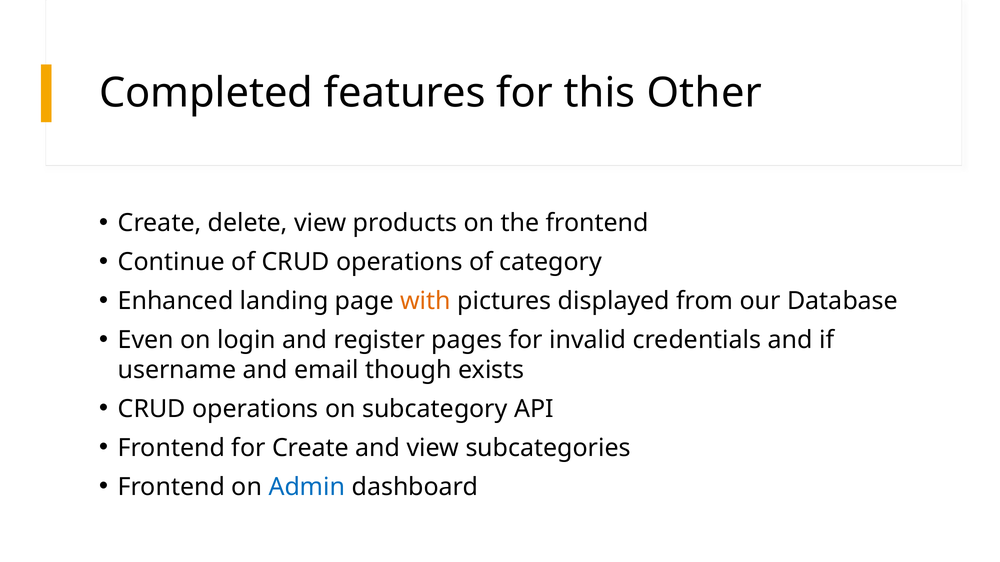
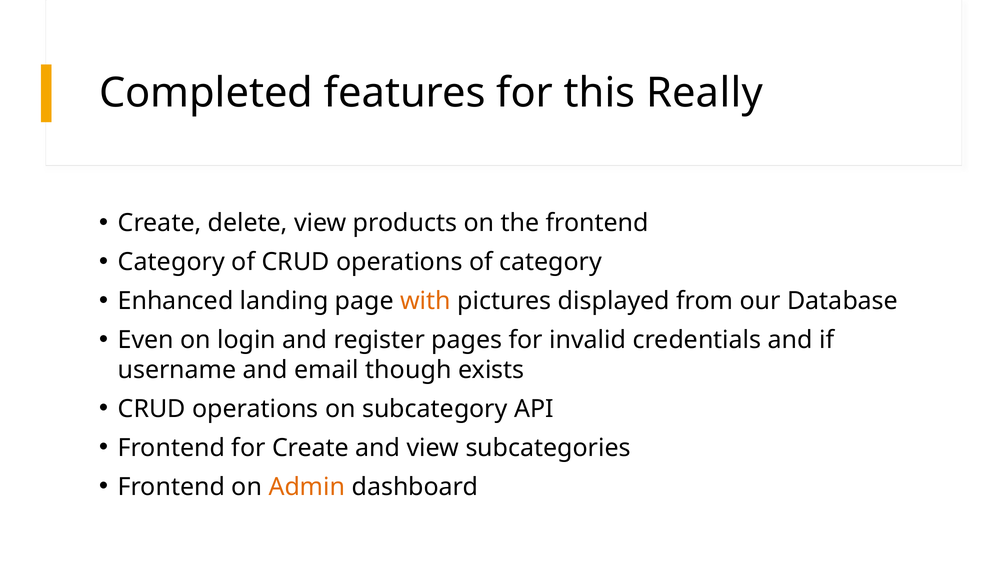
Other: Other -> Really (704, 93)
Continue: Continue -> Category (171, 262)
Admin colour: blue -> orange (307, 487)
